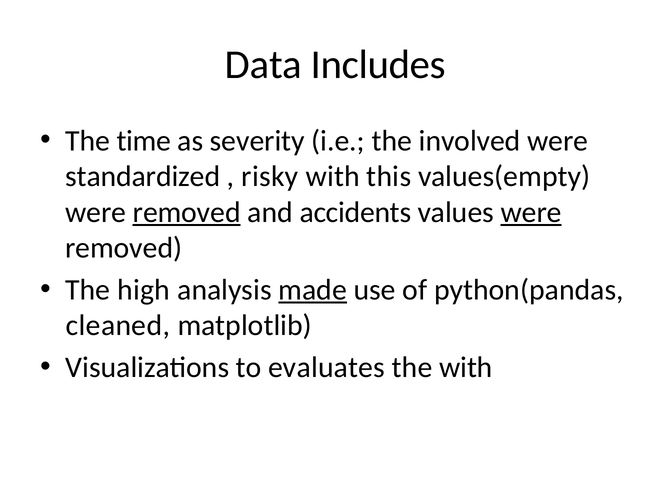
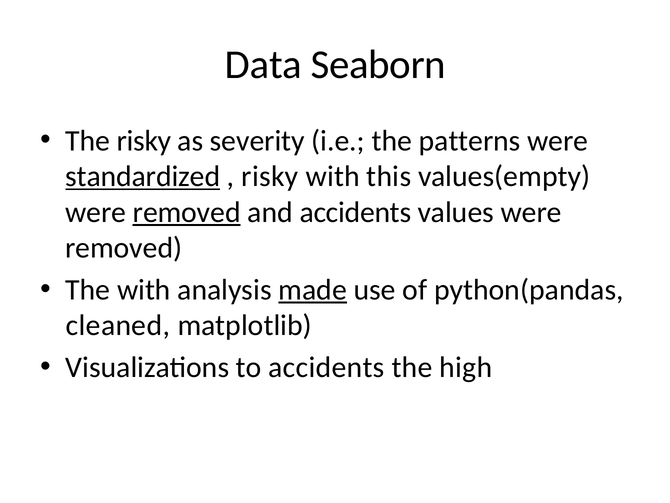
Includes: Includes -> Seaborn (378, 65)
The time: time -> risky (144, 141)
involved: involved -> patterns (470, 141)
standardized underline: none -> present (143, 176)
were underline: present -> none (531, 212)
The high: high -> with (144, 289)
to evaluates: evaluates -> accidents (326, 367)
the with: with -> high (466, 367)
